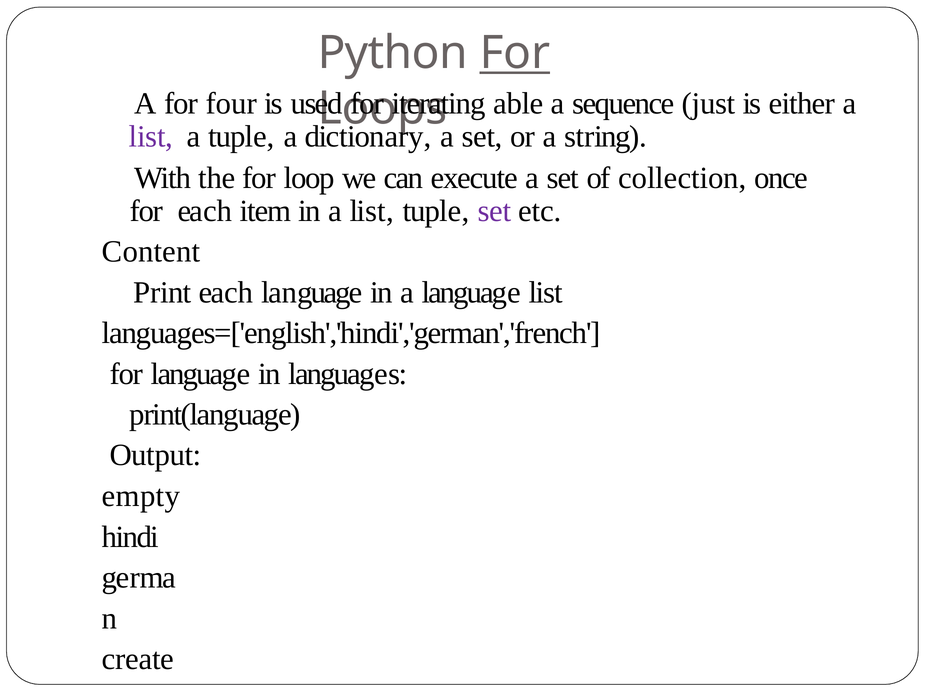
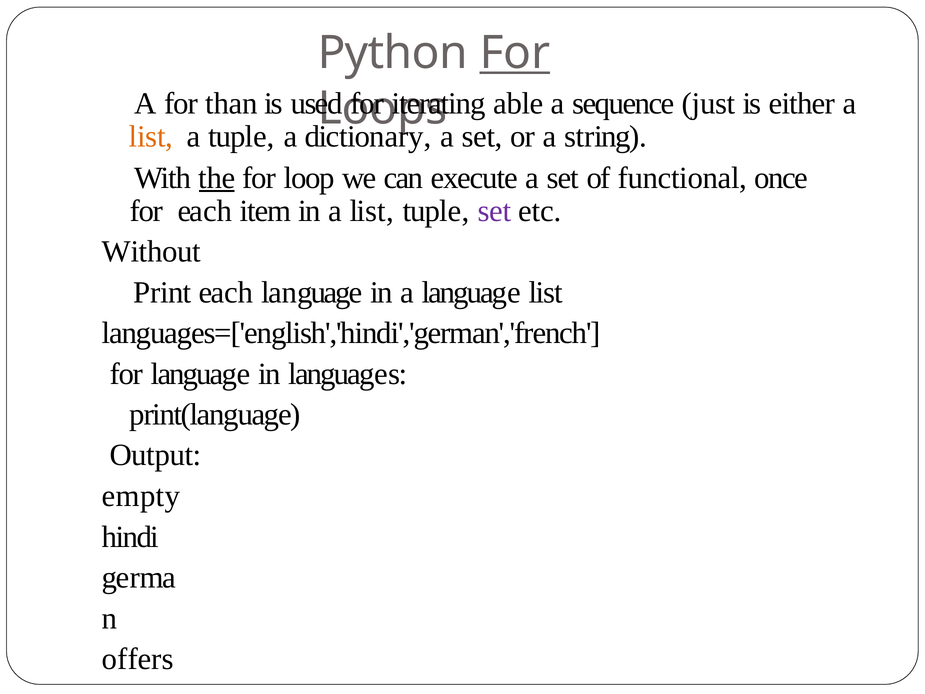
four: four -> than (231, 103)
list colour: purple -> orange (151, 137)
the underline: none -> present (217, 178)
collection: collection -> functional (682, 178)
Content: Content -> Without (151, 252)
create: create -> offers (138, 659)
